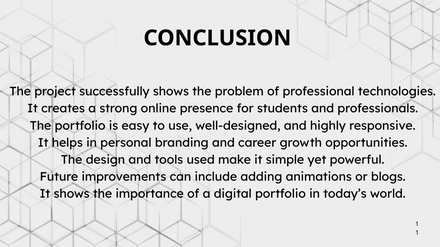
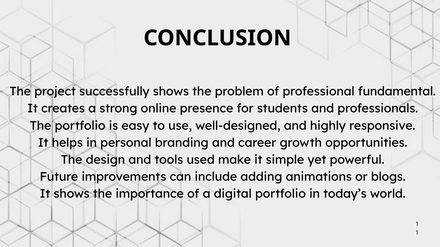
technologies: technologies -> fundamental (397, 92)
